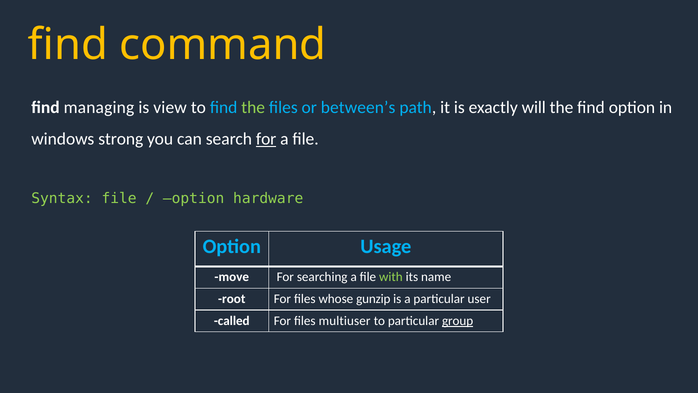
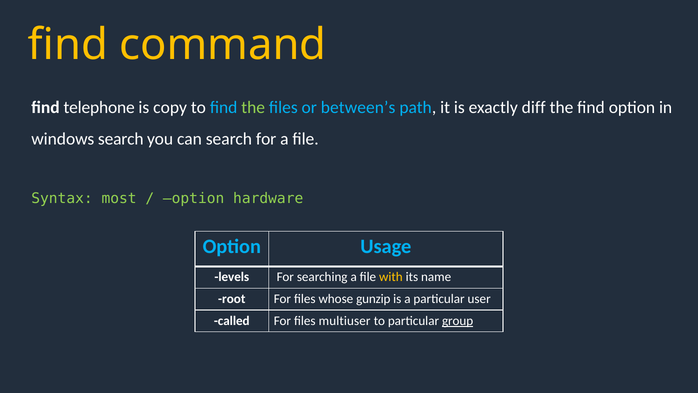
managing: managing -> telephone (99, 108)
view: view -> copy (170, 108)
will: will -> diff (534, 108)
windows strong: strong -> search (121, 139)
for underline: present -> none (266, 139)
Syntax file: file -> most (119, 198)
move: move -> levels (232, 277)
with colour: light green -> yellow (391, 277)
